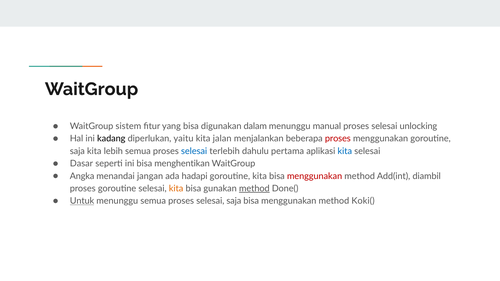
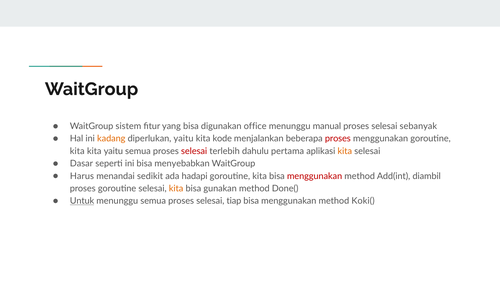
dalam: dalam -> office (255, 126)
unlocking: unlocking -> sebanyak (418, 126)
kadang colour: black -> orange (111, 139)
jalan: jalan -> kode (222, 139)
saja: saja -> kita (77, 151)
kita lebih: lebih -> yaitu (113, 151)
selesai colour: blue -> red (194, 151)
kita colour: blue -> orange (345, 151)
menghentikan: menghentikan -> menyebabkan (182, 164)
Angka: Angka -> Harus (82, 176)
jangan: jangan -> sedikit (150, 176)
method underline: present -> none (254, 189)
selesai saja: saja -> tiap (234, 201)
